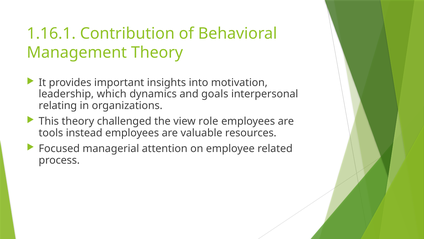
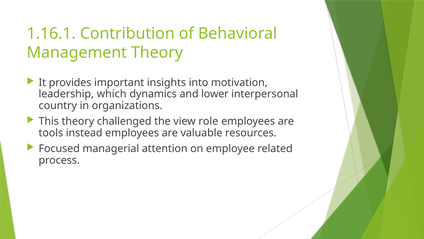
goals: goals -> lower (215, 94)
relating: relating -> country (58, 105)
